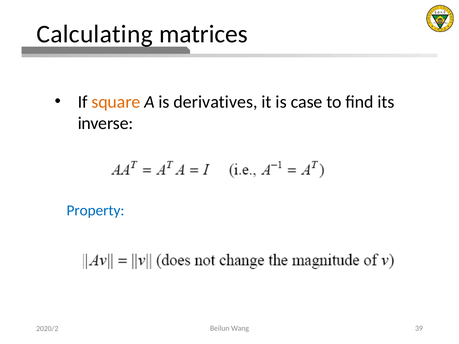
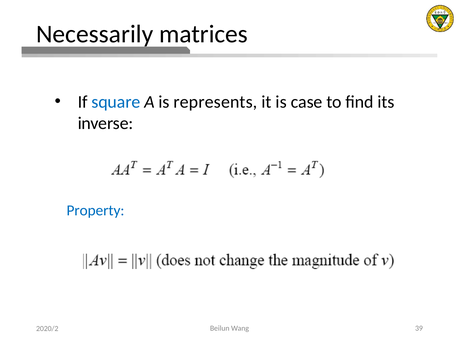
Calculating: Calculating -> Necessarily (95, 34)
square colour: orange -> blue (116, 102)
derivatives: derivatives -> represents (215, 102)
